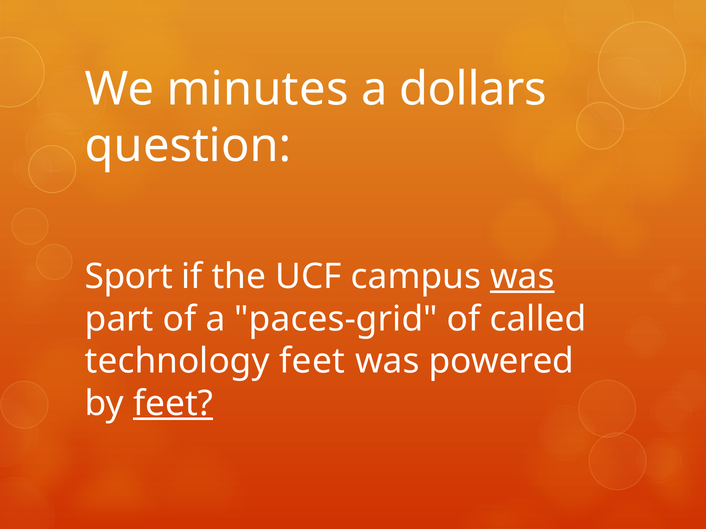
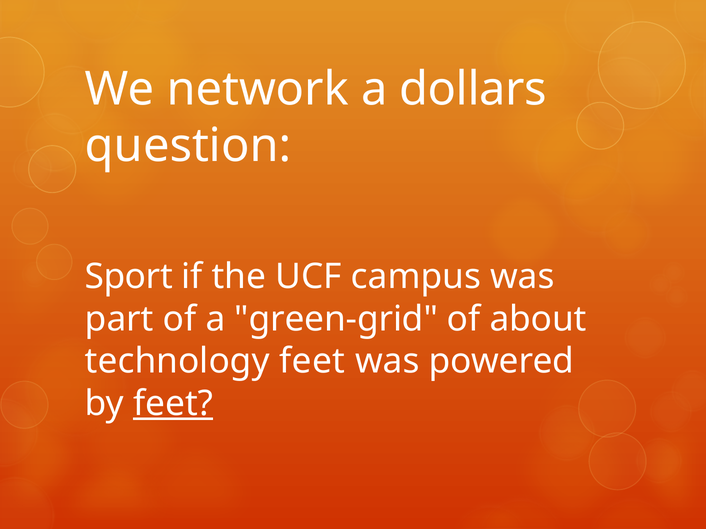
minutes: minutes -> network (258, 89)
was underline: present -> none (522, 277)
paces-grid: paces-grid -> green-grid (336, 319)
called: called -> about (538, 319)
